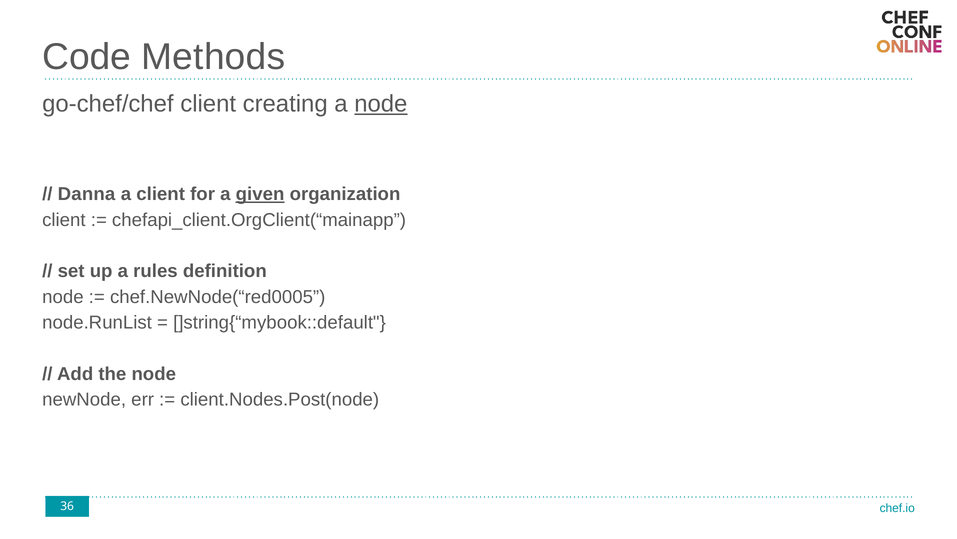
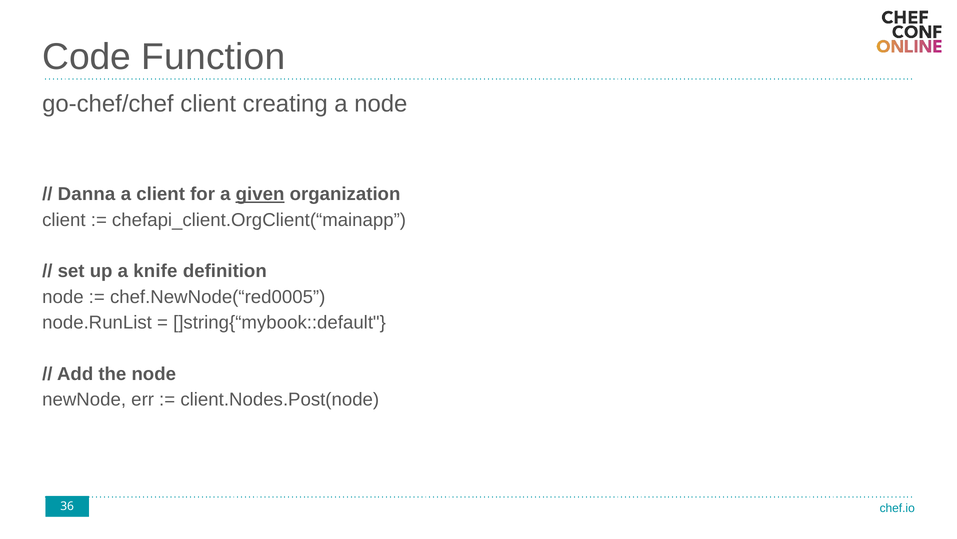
Methods: Methods -> Function (213, 57)
node underline: present -> none (381, 104)
rules: rules -> knife (155, 271)
